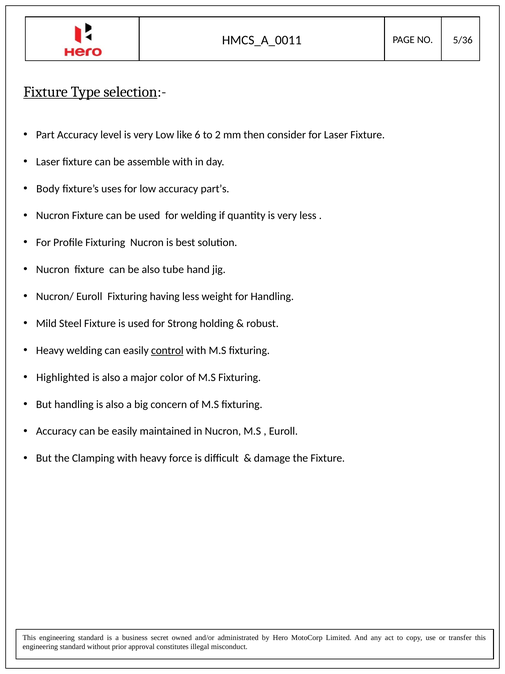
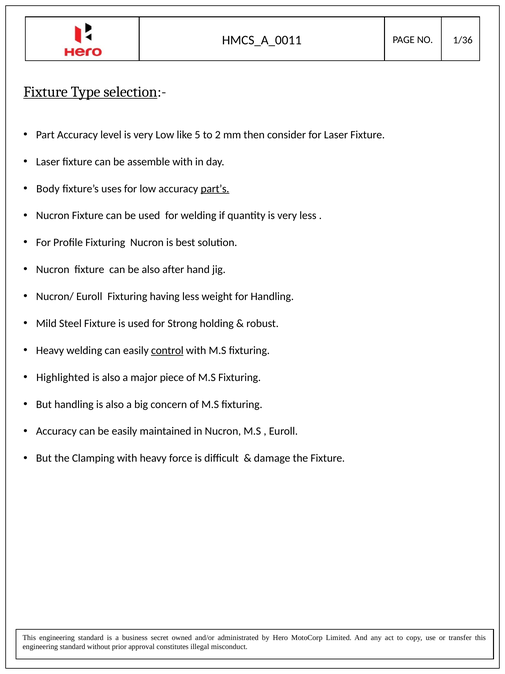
5/36: 5/36 -> 1/36 (463, 40)
6: 6 -> 5 (197, 135)
part’s underline: none -> present (215, 188)
tube: tube -> after (173, 269)
color: color -> piece (172, 377)
